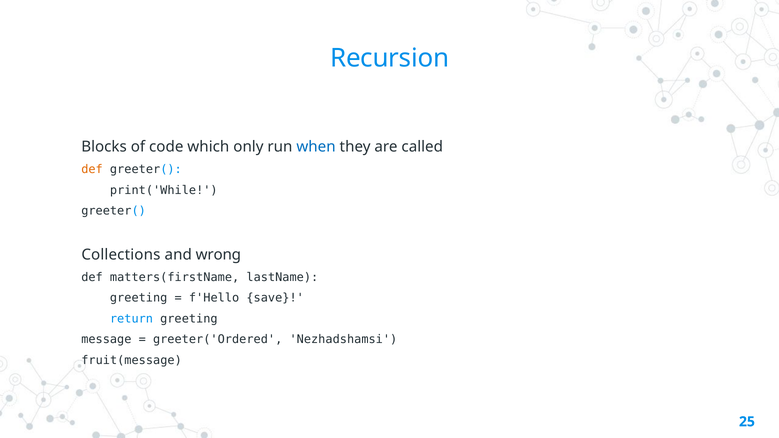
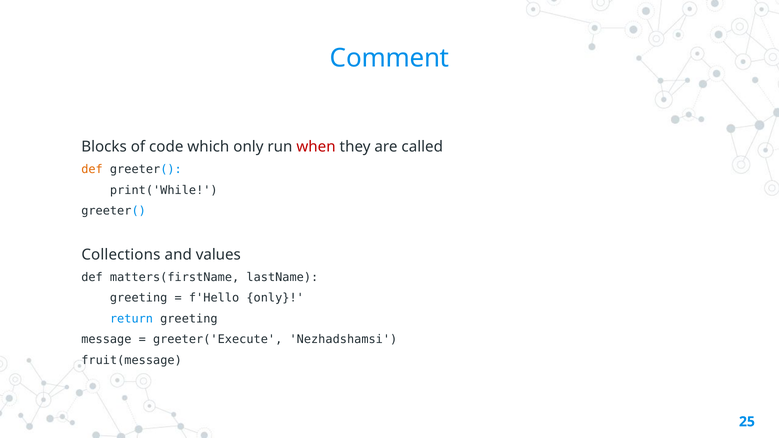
Recursion: Recursion -> Comment (390, 58)
when colour: blue -> red (316, 147)
wrong: wrong -> values (218, 255)
f'Hello save: save -> only (275, 298)
greeter('Ordered: greeter('Ordered -> greeter('Execute (218, 340)
